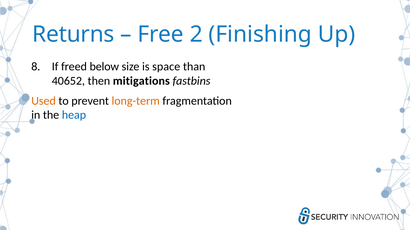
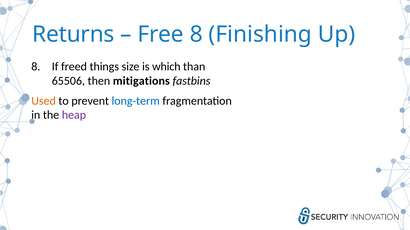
Free 2: 2 -> 8 (196, 34)
below: below -> things (104, 67)
space: space -> which (166, 67)
40652: 40652 -> 65506 (68, 81)
long-term colour: orange -> blue (136, 101)
heap colour: blue -> purple (74, 115)
